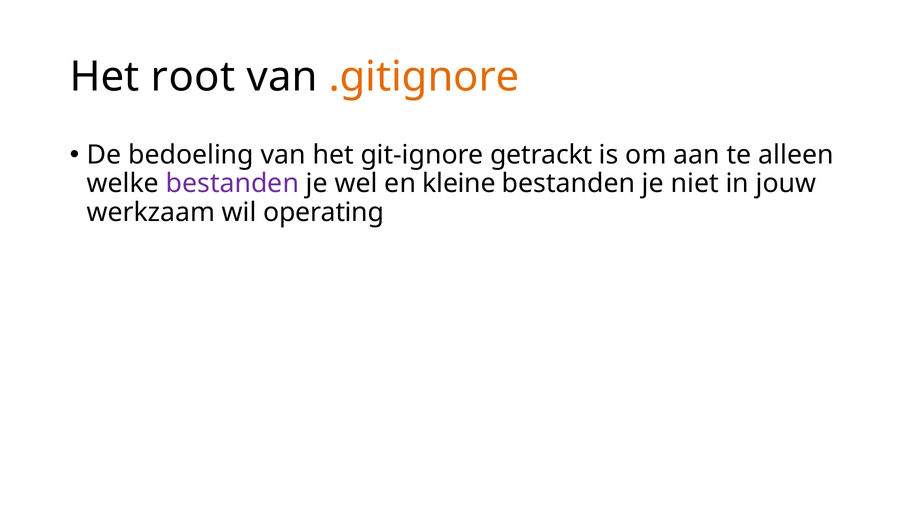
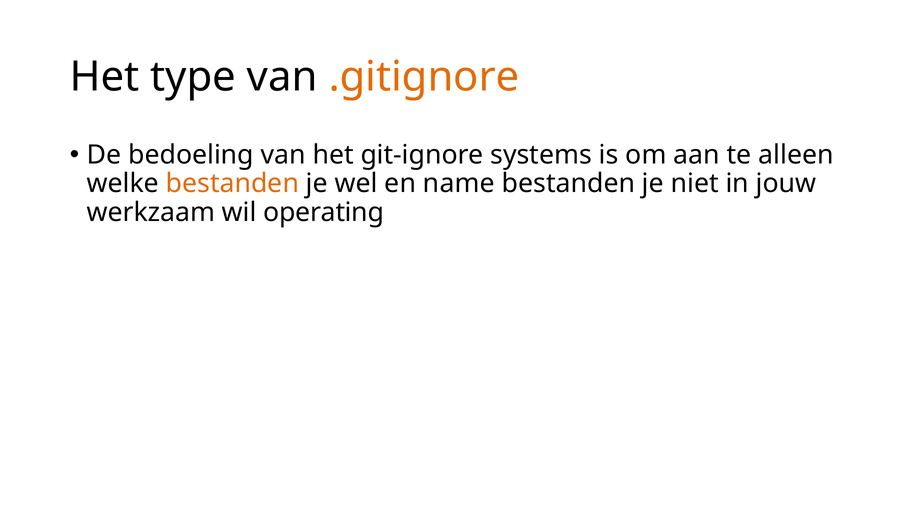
root: root -> type (193, 77)
getrackt: getrackt -> systems (541, 155)
bestanden colour: purple -> orange (232, 184)
kleine: kleine -> name (459, 184)
